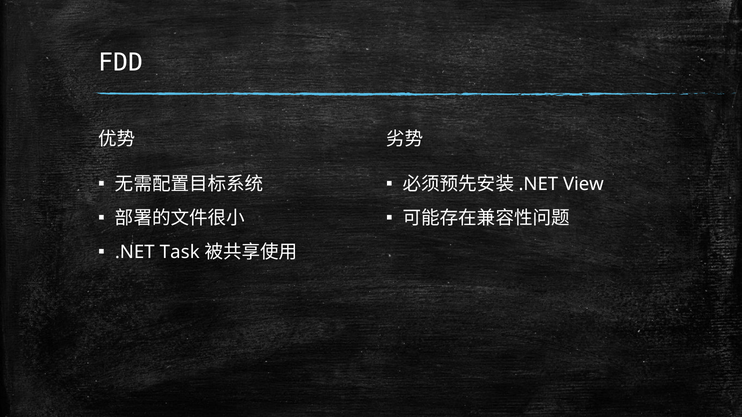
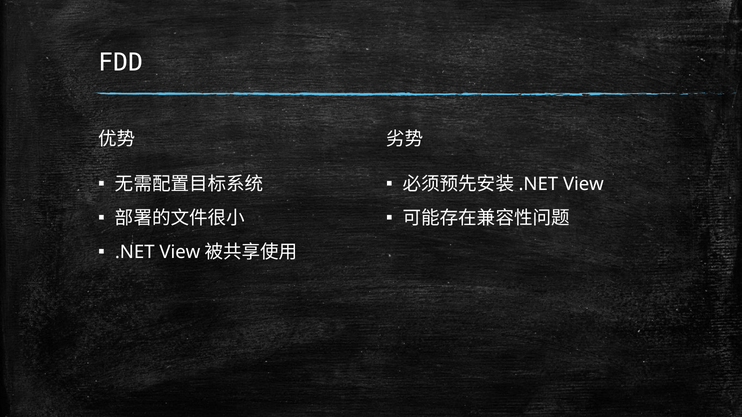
Task: Task -> View (180, 252)
